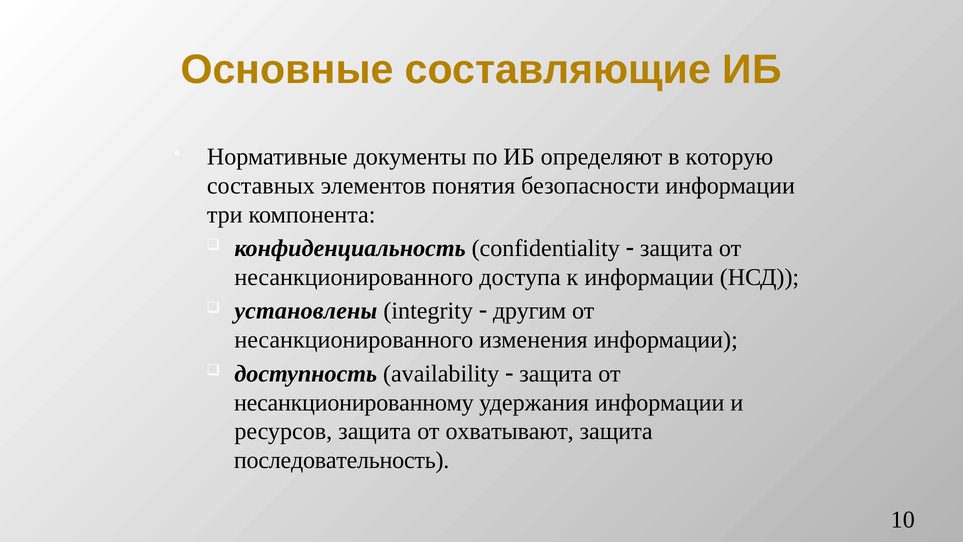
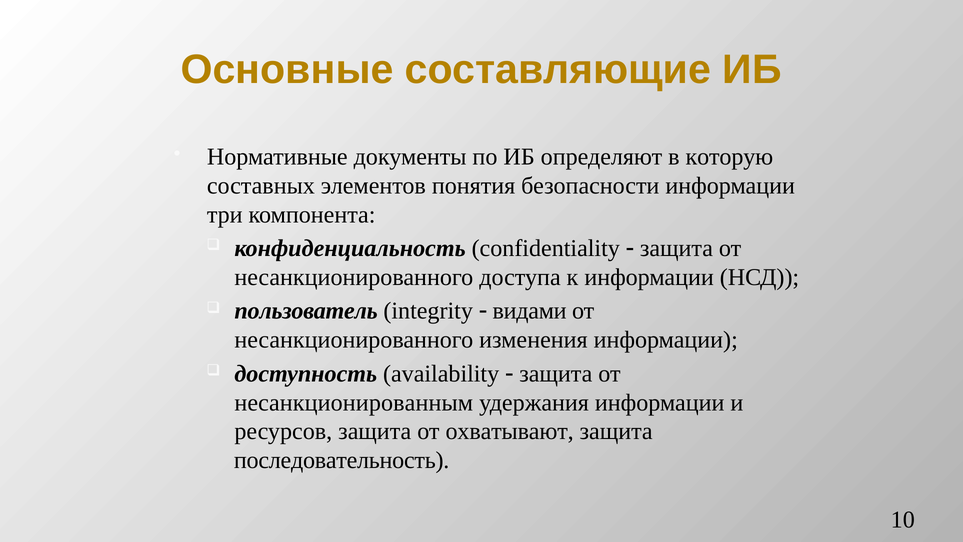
установлены: установлены -> пользователь (306, 311)
другим: другим -> видами (530, 311)
несанкционированному: несанкционированному -> несанкционированным (354, 402)
